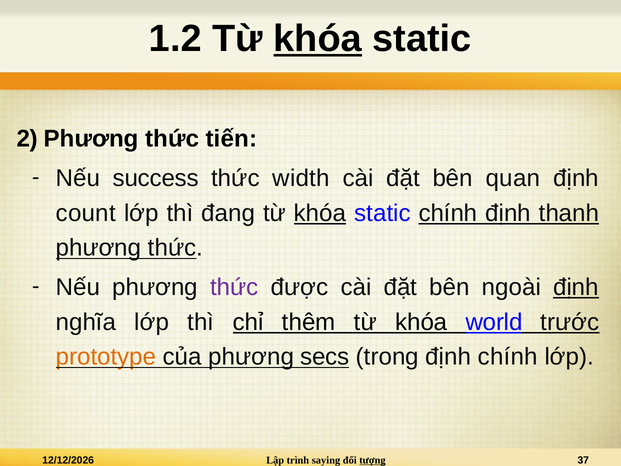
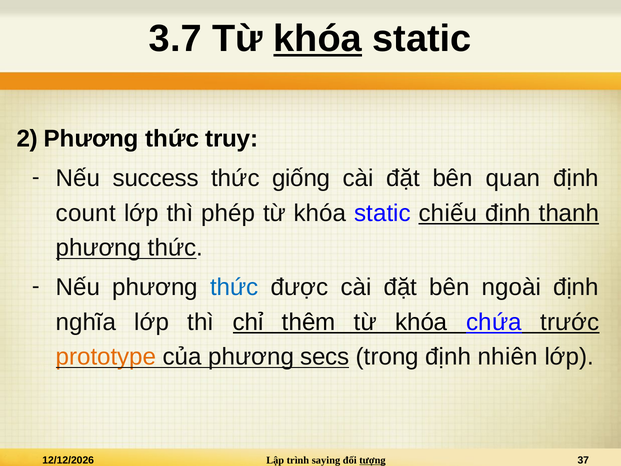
1.2: 1.2 -> 3.7 (175, 39)
tiến: tiến -> truy (232, 139)
width: width -> giống (301, 178)
đang: đang -> phép (228, 213)
khóa underline: present -> none (320, 213)
static chính: chính -> chiếu (448, 213)
thức colour: purple -> blue (234, 287)
định underline: present -> none (576, 287)
world: world -> chứa (494, 322)
định chính: chính -> nhiên (508, 357)
